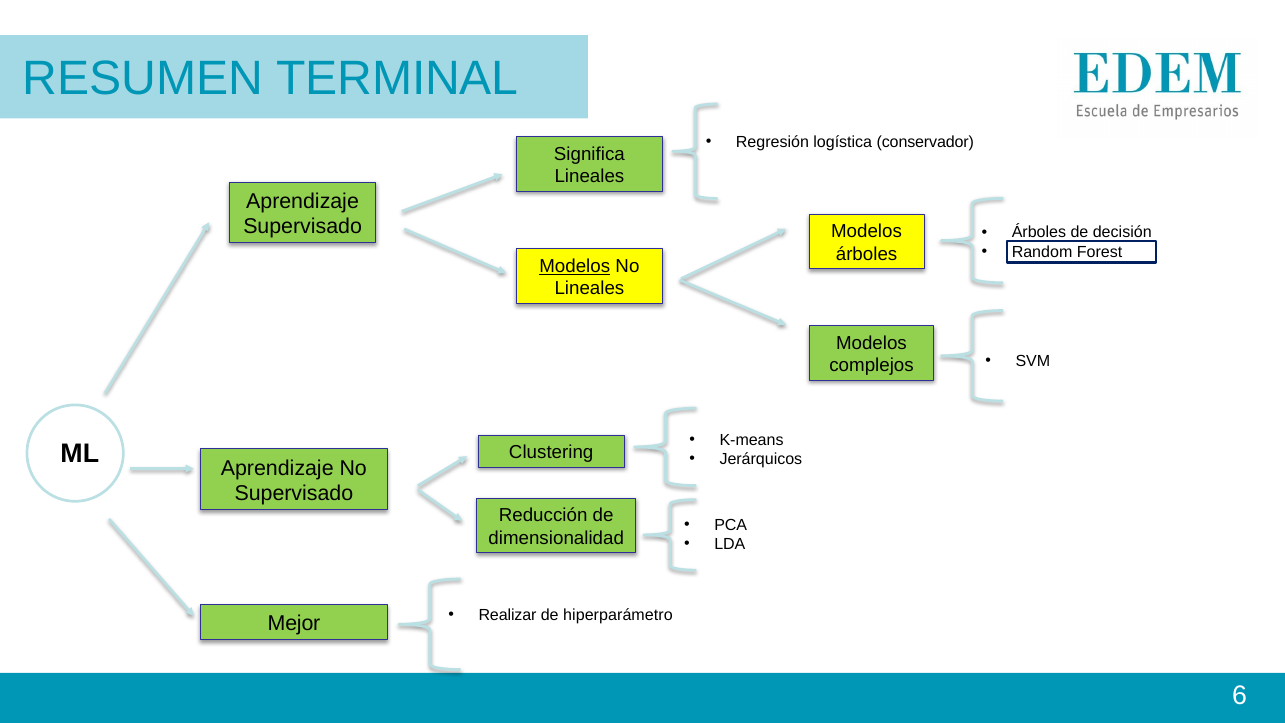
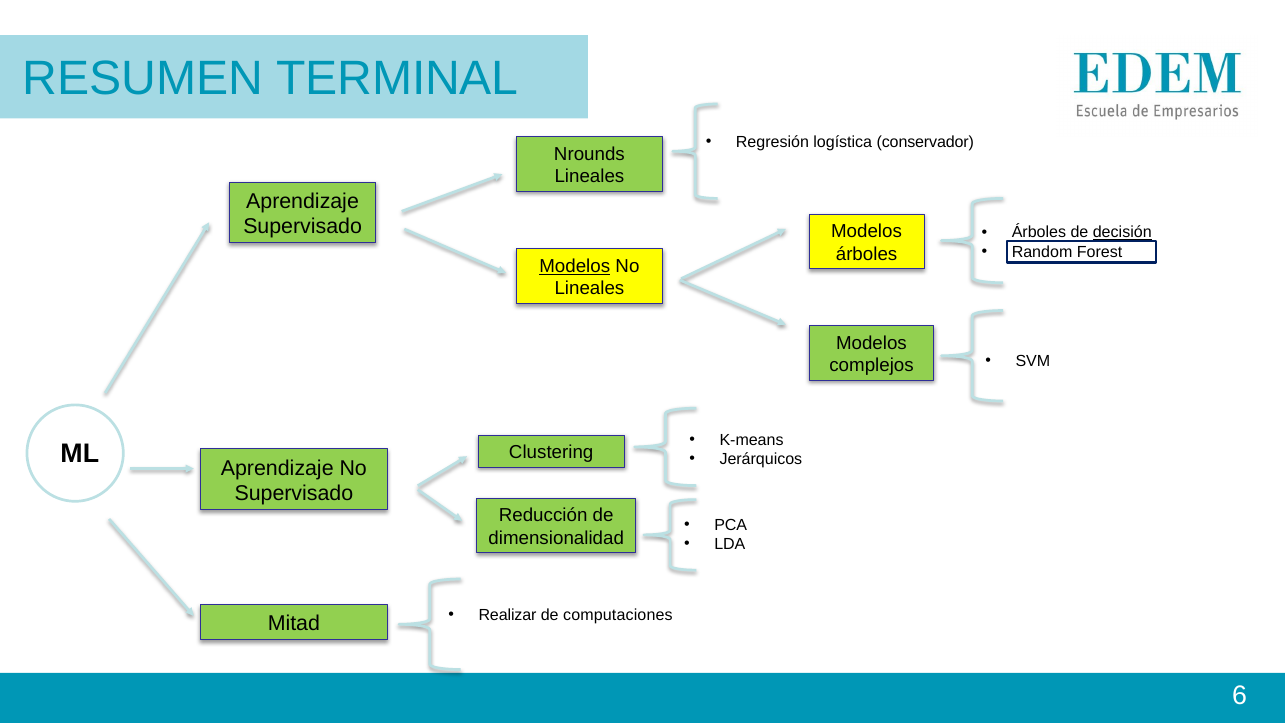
Significa: Significa -> Nrounds (589, 154)
decisión underline: none -> present (1122, 233)
Mejor: Mejor -> Mitad (294, 624)
hiperparámetro: hiperparámetro -> computaciones (618, 615)
